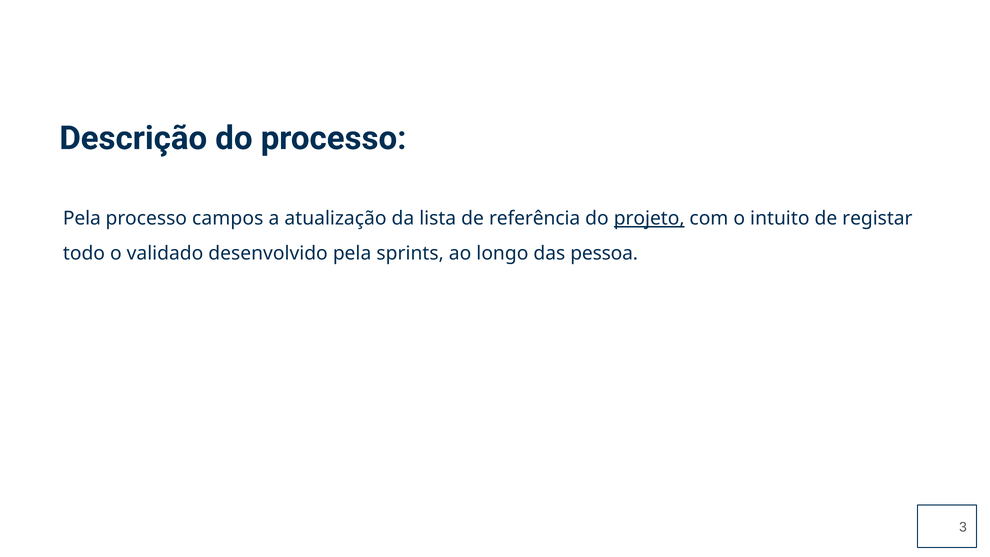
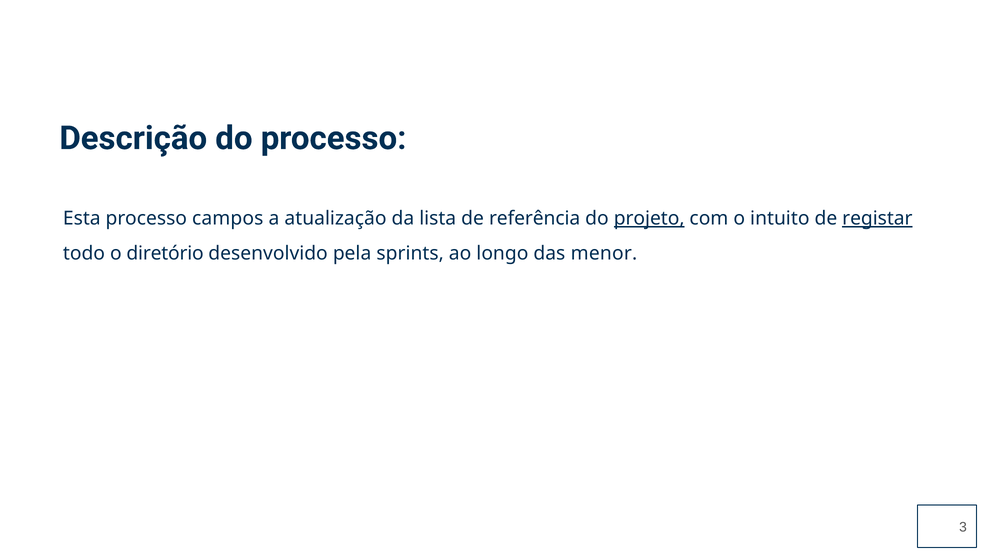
Pela: Pela -> Esta (82, 219)
registar underline: none -> present (877, 219)
validado: validado -> diretório (165, 253)
pessoa: pessoa -> menor (604, 253)
